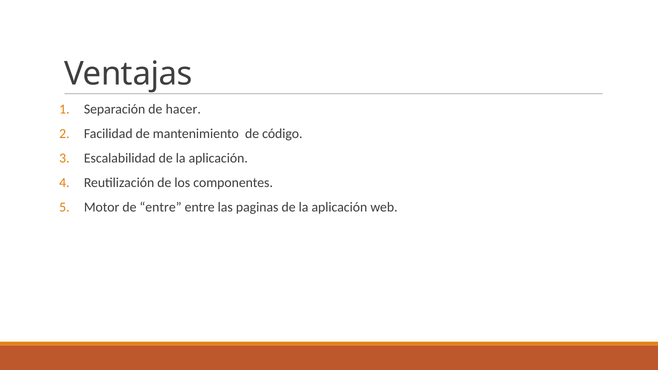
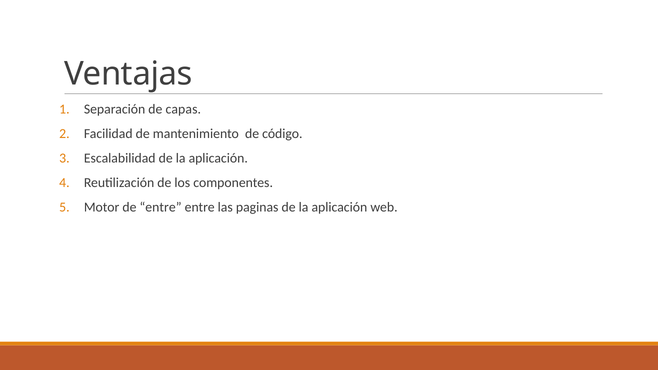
hacer: hacer -> capas (183, 109)
